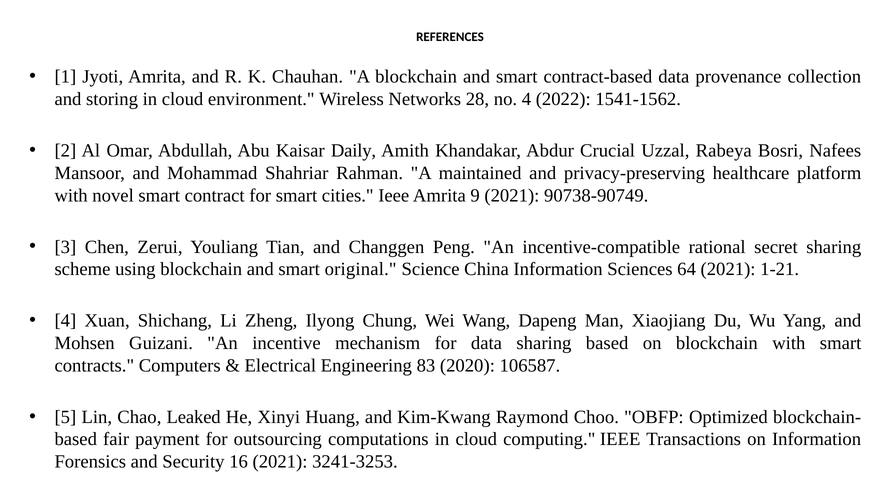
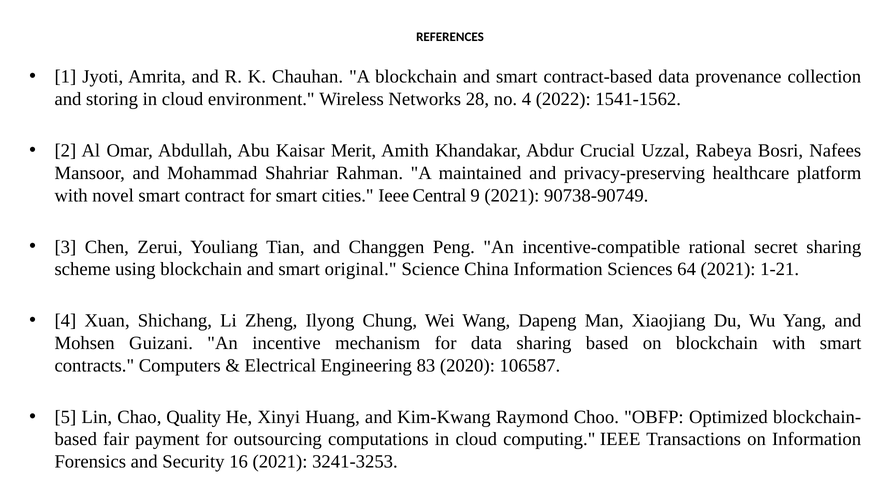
Daily: Daily -> Merit (354, 151)
Ieee Amrita: Amrita -> Central (439, 196)
Leaked: Leaked -> Quality (194, 417)
